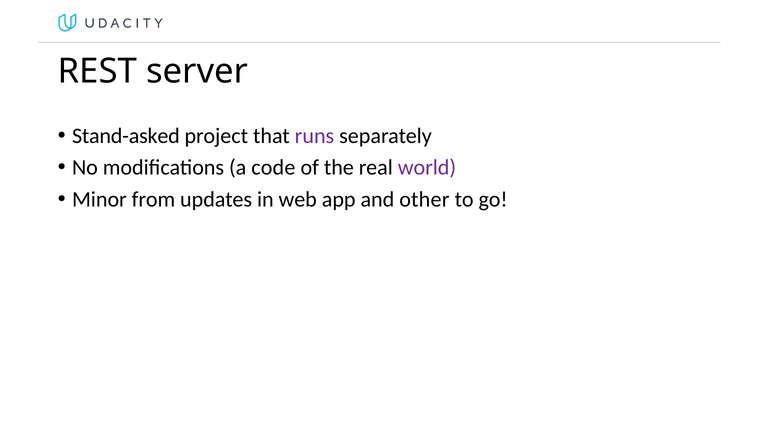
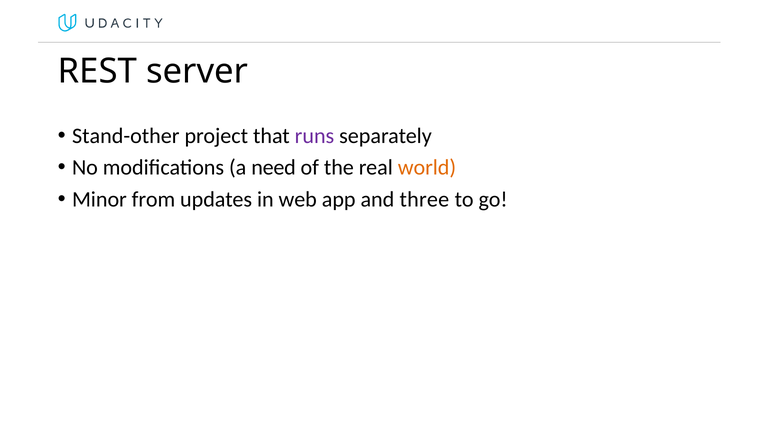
Stand-asked: Stand-asked -> Stand-other (126, 136)
code: code -> need (274, 168)
world colour: purple -> orange (427, 168)
other: other -> three (424, 199)
